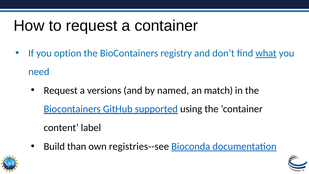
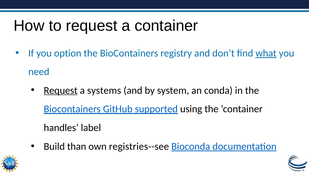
Request underline: none -> present (61, 90)
versions: versions -> systems (104, 90)
named: named -> system (173, 90)
match: match -> conda (218, 90)
content: content -> handles (61, 128)
